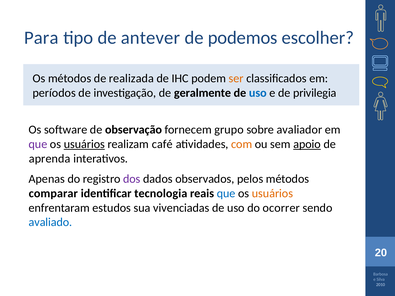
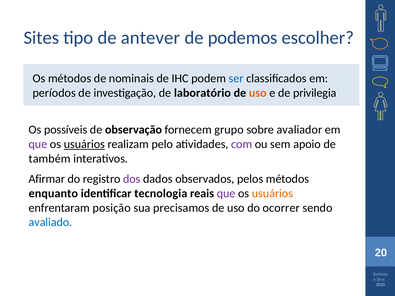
Para: Para -> Sites (41, 38)
realizada: realizada -> nominais (131, 78)
ser colour: orange -> blue (236, 78)
geralmente: geralmente -> laboratório (202, 93)
uso colour: blue -> orange (258, 93)
software: software -> possíveis (66, 130)
café: café -> pelo (162, 144)
com colour: orange -> purple (242, 144)
apoio underline: present -> none (307, 144)
aprenda: aprenda -> também (50, 159)
Apenas: Apenas -> Afirmar (47, 179)
comparar: comparar -> enquanto (53, 193)
que colour: blue -> purple (226, 193)
estudos: estudos -> posição (112, 208)
vivenciadas: vivenciadas -> precisamos (181, 208)
